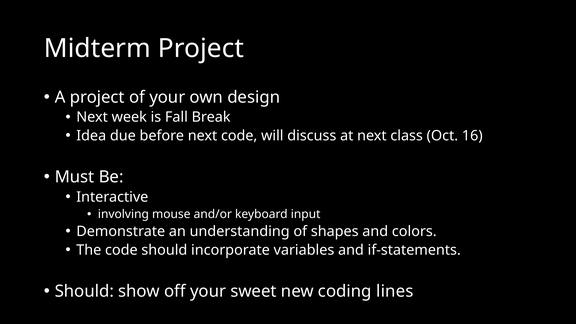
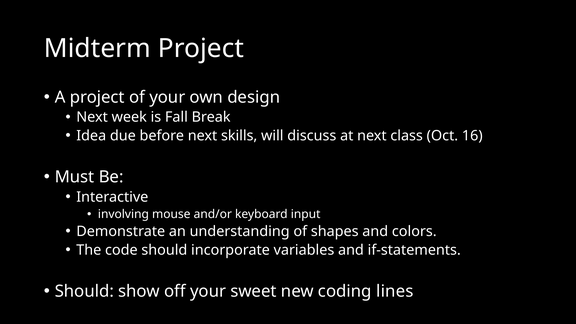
next code: code -> skills (239, 136)
